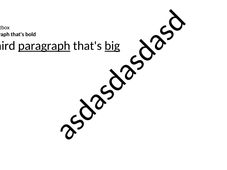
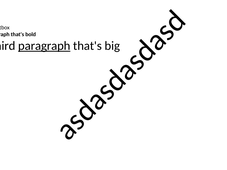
big underline: present -> none (112, 46)
